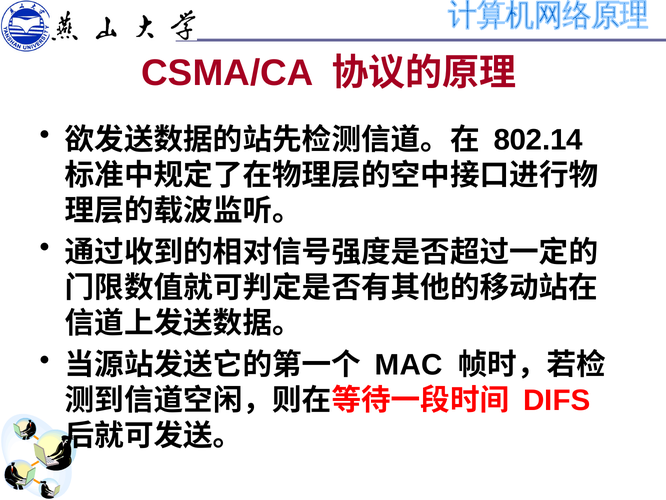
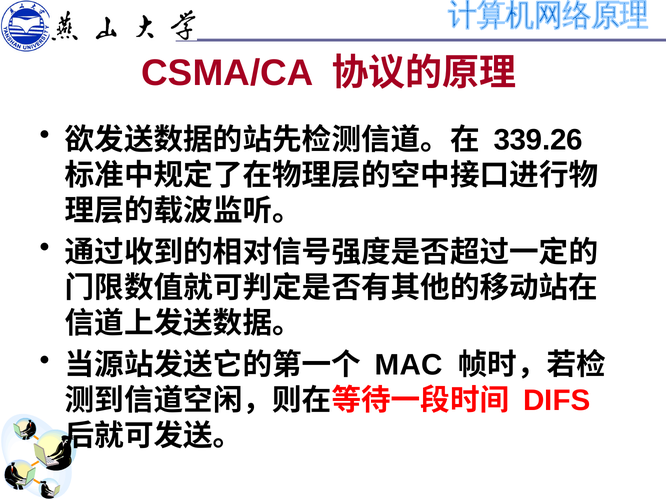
802.14: 802.14 -> 339.26 (538, 140)
